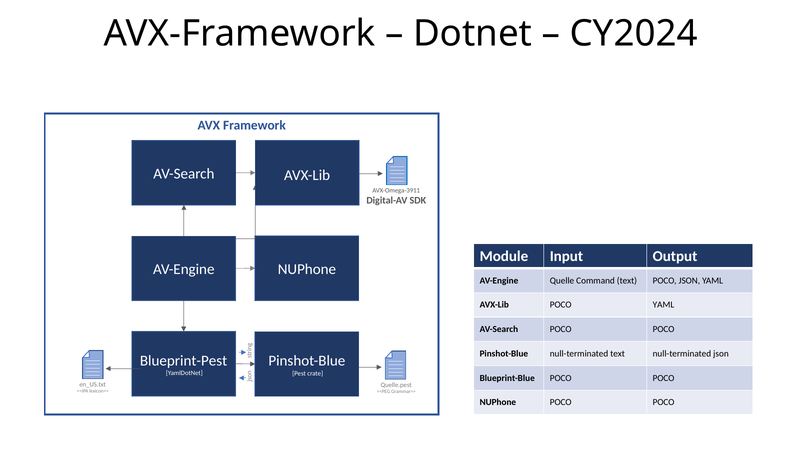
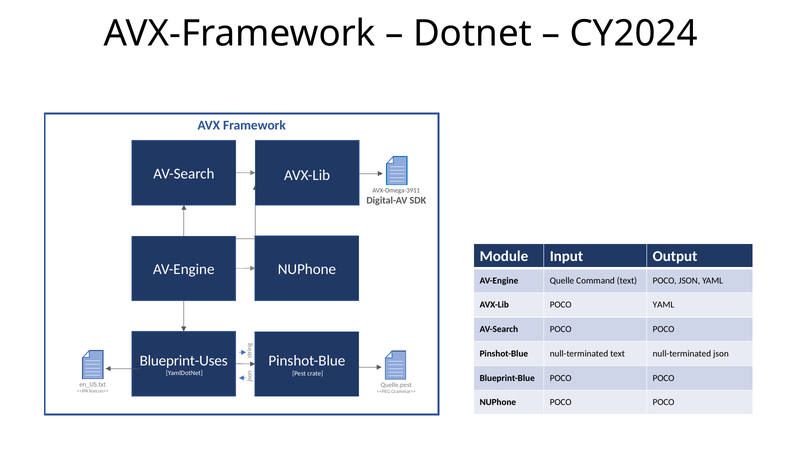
Blueprint-Pest: Blueprint-Pest -> Blueprint-Uses (184, 361)
